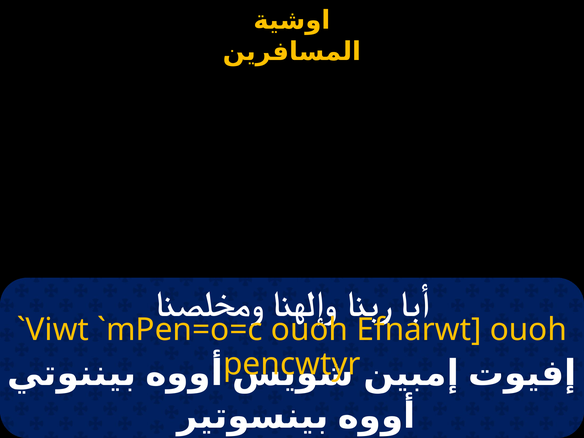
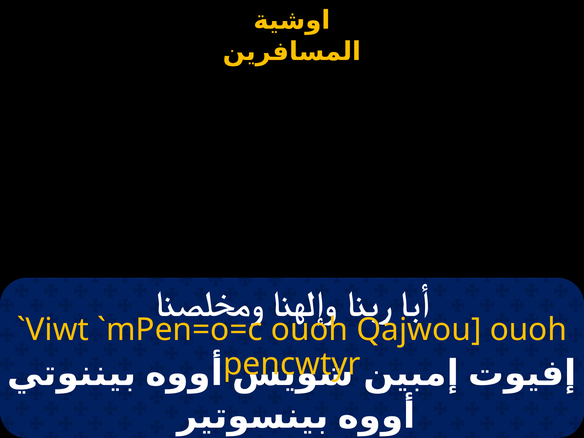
Efnarwt: Efnarwt -> Qajwou (419, 330)
